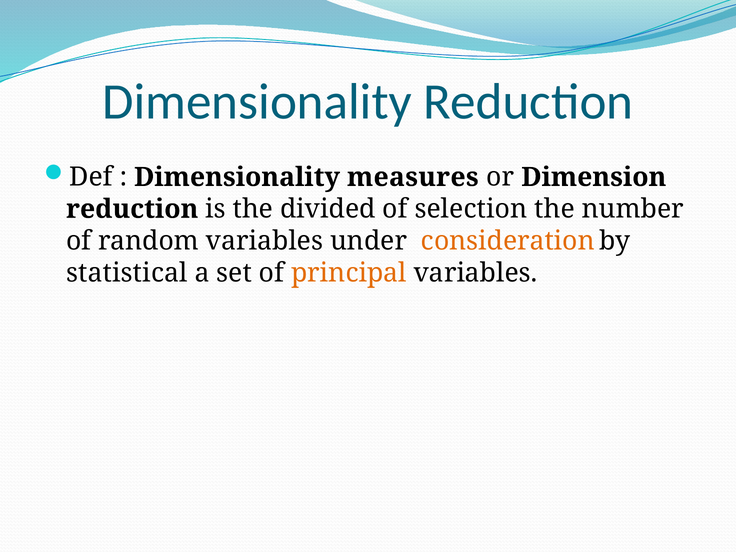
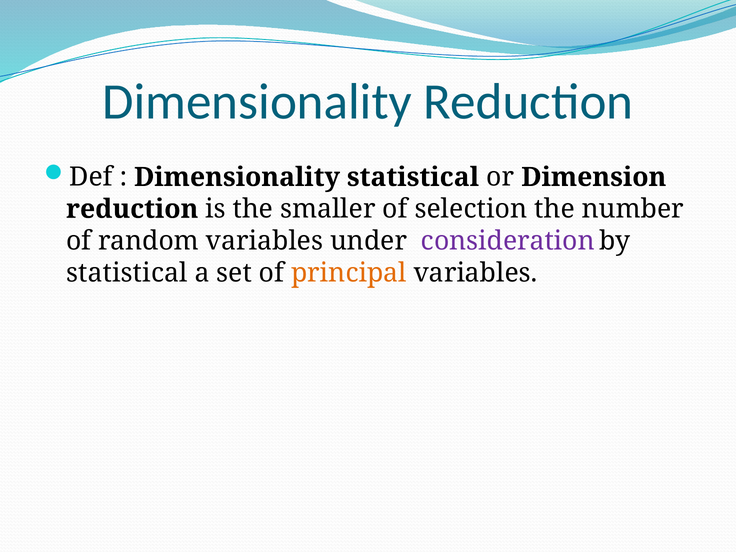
Dimensionality measures: measures -> statistical (413, 177)
divided: divided -> smaller (328, 209)
consideration colour: orange -> purple (508, 241)
